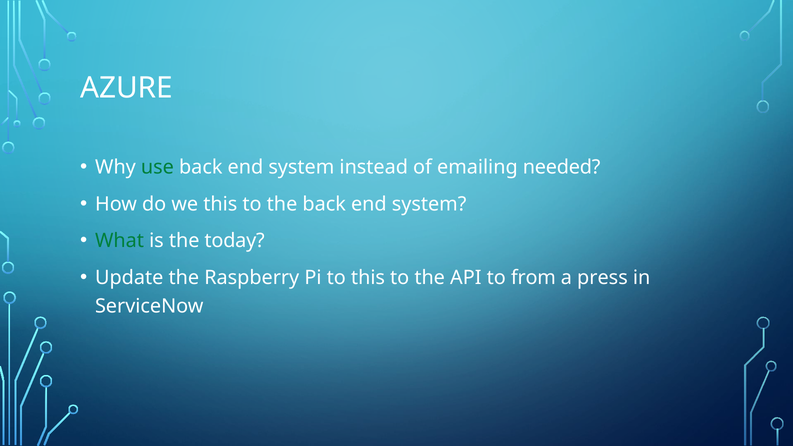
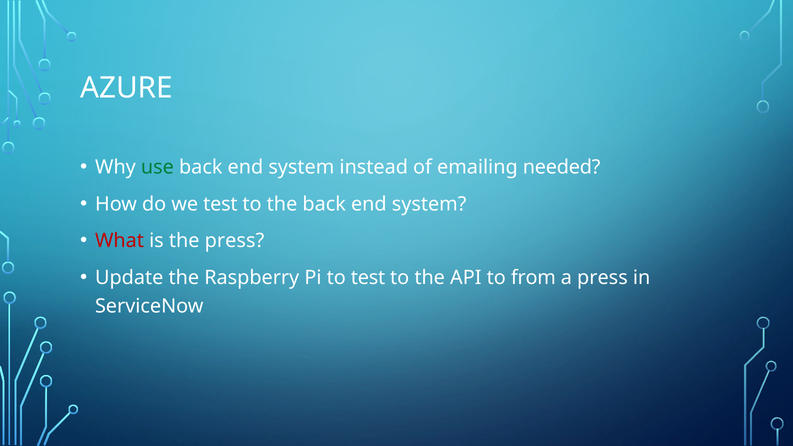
we this: this -> test (220, 204)
What colour: green -> red (120, 241)
the today: today -> press (234, 241)
to this: this -> test (368, 278)
